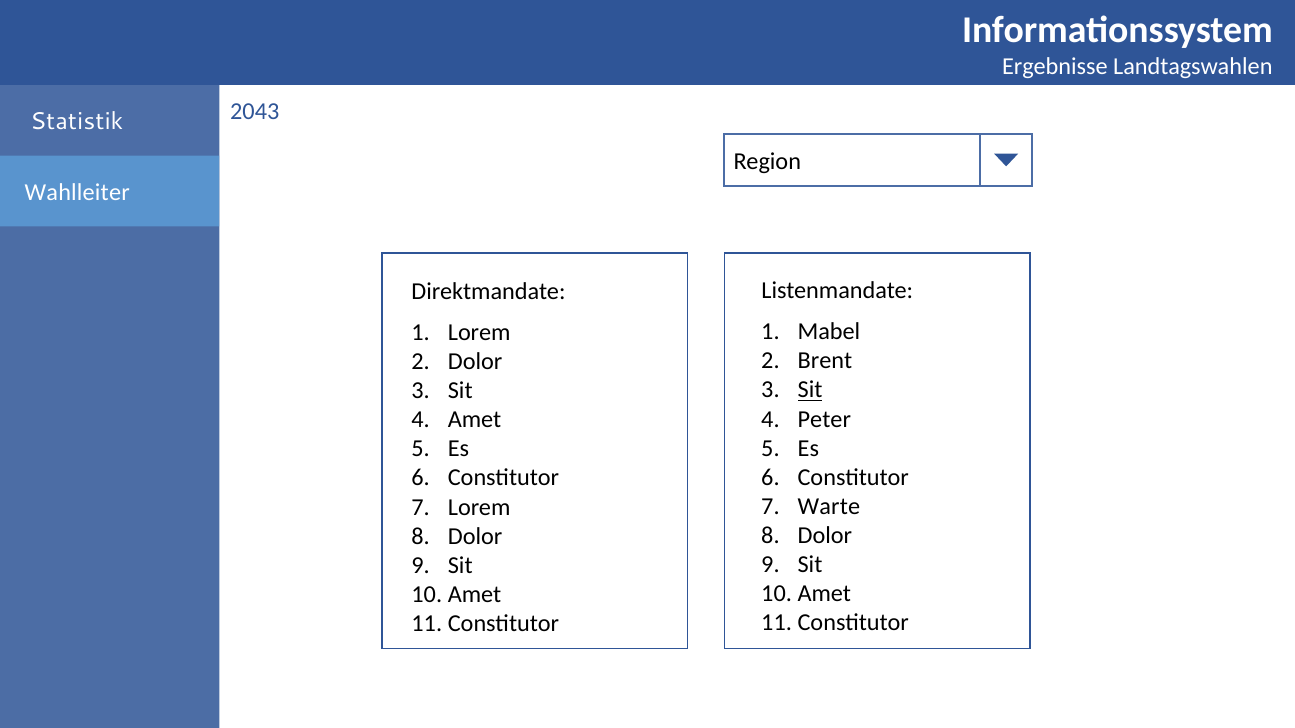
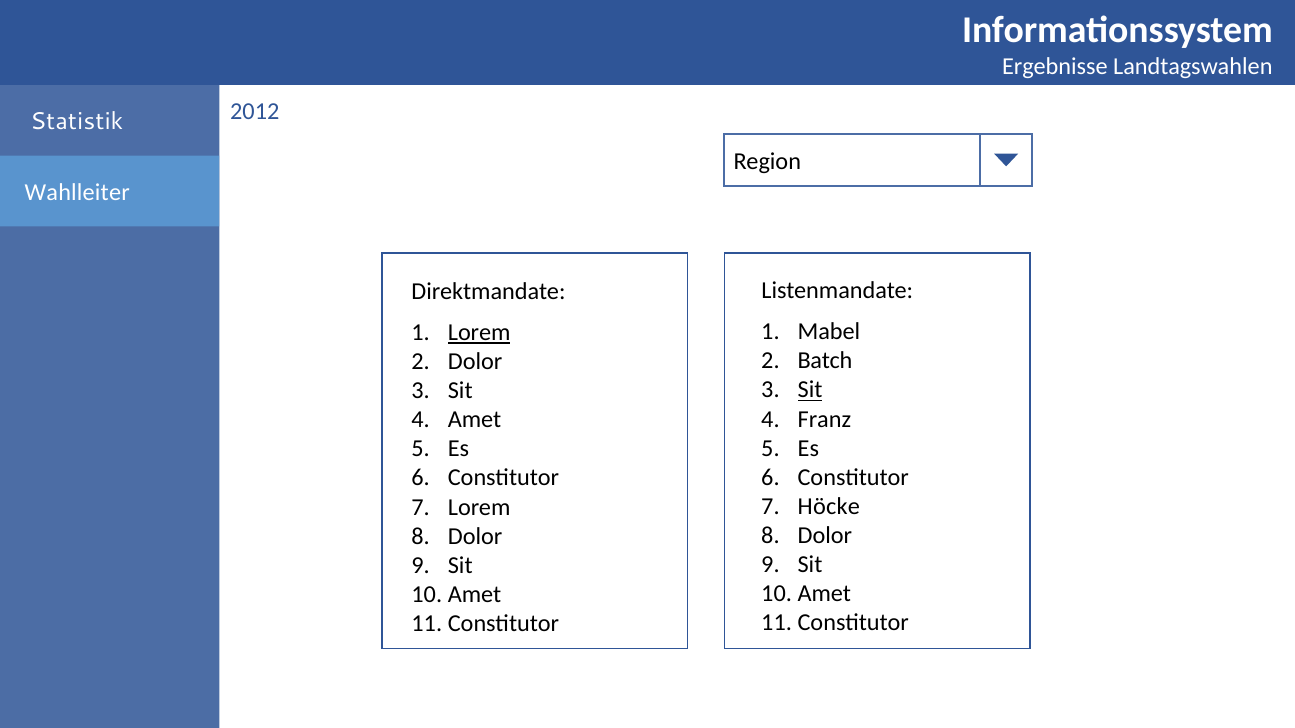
2043: 2043 -> 2012 (255, 111)
Lorem underline: none -> present (479, 333)
Brent: Brent -> Batch (825, 361)
Peter: Peter -> Franz (824, 419)
Warte: Warte -> Höcke (829, 507)
